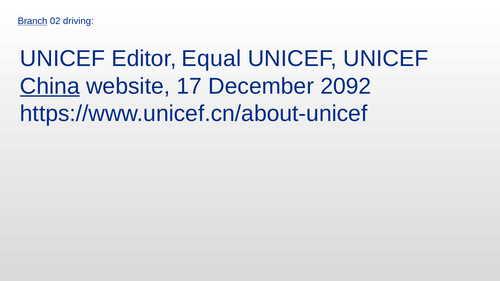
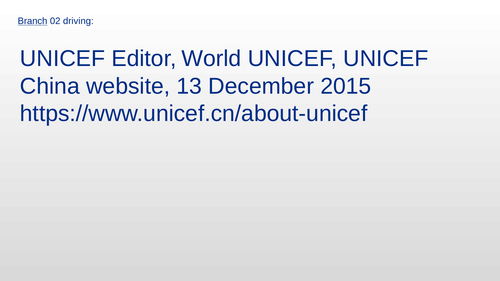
Equal: Equal -> World (211, 59)
China underline: present -> none (50, 86)
17: 17 -> 13 (189, 86)
2092: 2092 -> 2015 (346, 86)
